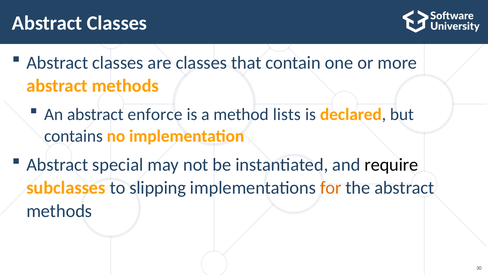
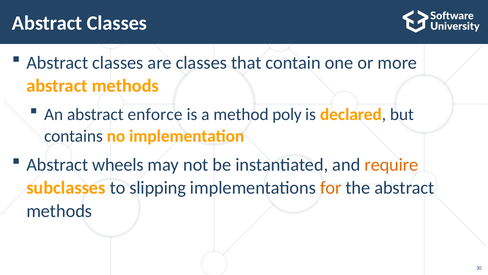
lists: lists -> poly (287, 114)
special: special -> wheels (118, 164)
require colour: black -> orange (391, 164)
